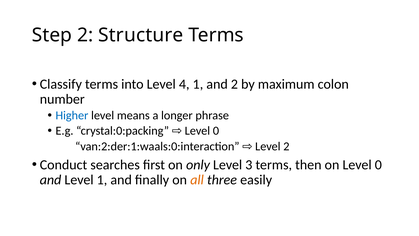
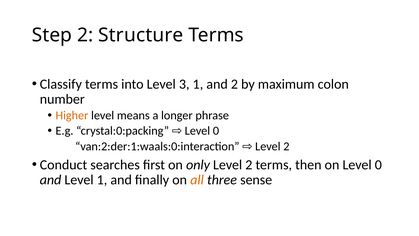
4: 4 -> 3 (184, 84)
Higher colour: blue -> orange (72, 115)
only Level 3: 3 -> 2 (249, 165)
easily: easily -> sense (256, 180)
